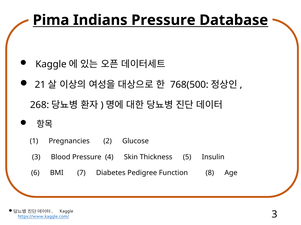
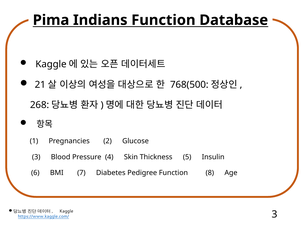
Indians Pressure: Pressure -> Function (163, 20)
